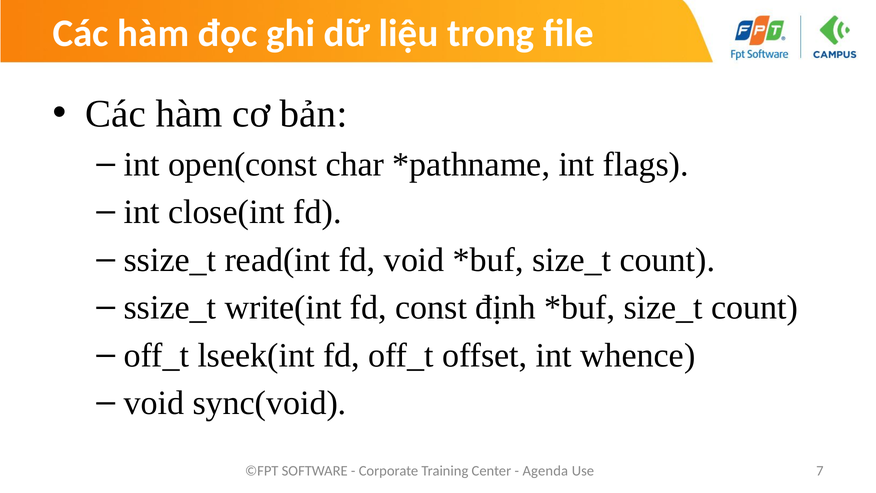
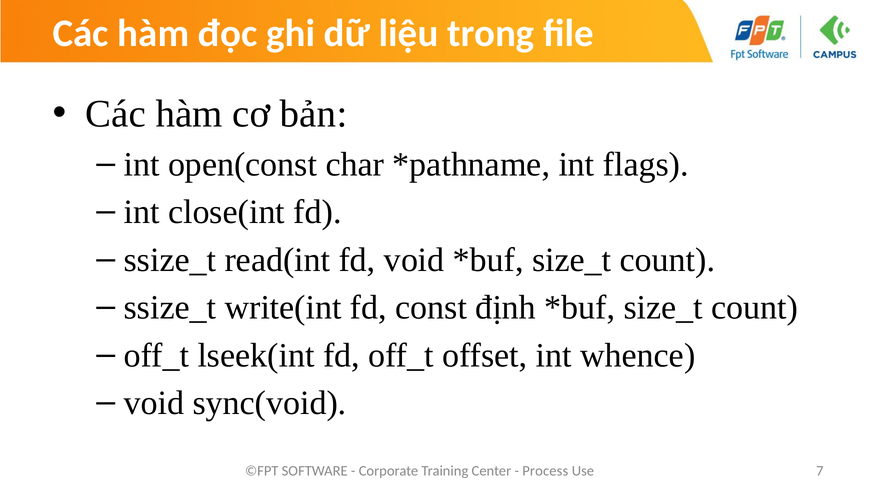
Agenda: Agenda -> Process (545, 471)
